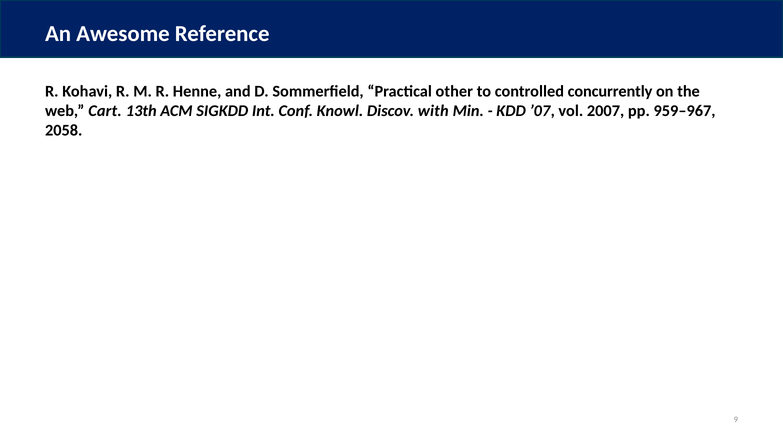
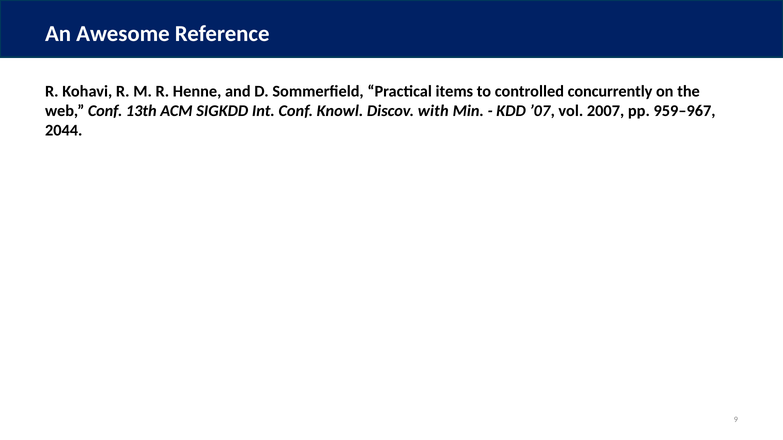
other: other -> items (454, 91)
web Cart: Cart -> Conf (105, 111)
2058: 2058 -> 2044 (64, 131)
